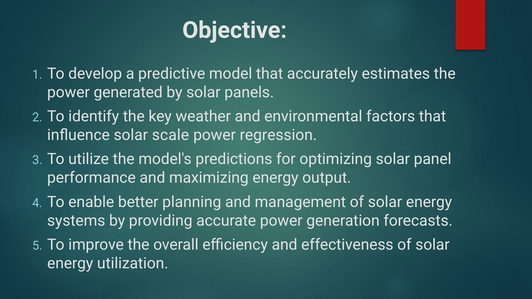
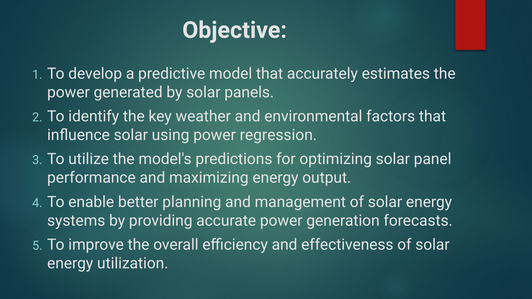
scale: scale -> using (171, 135)
